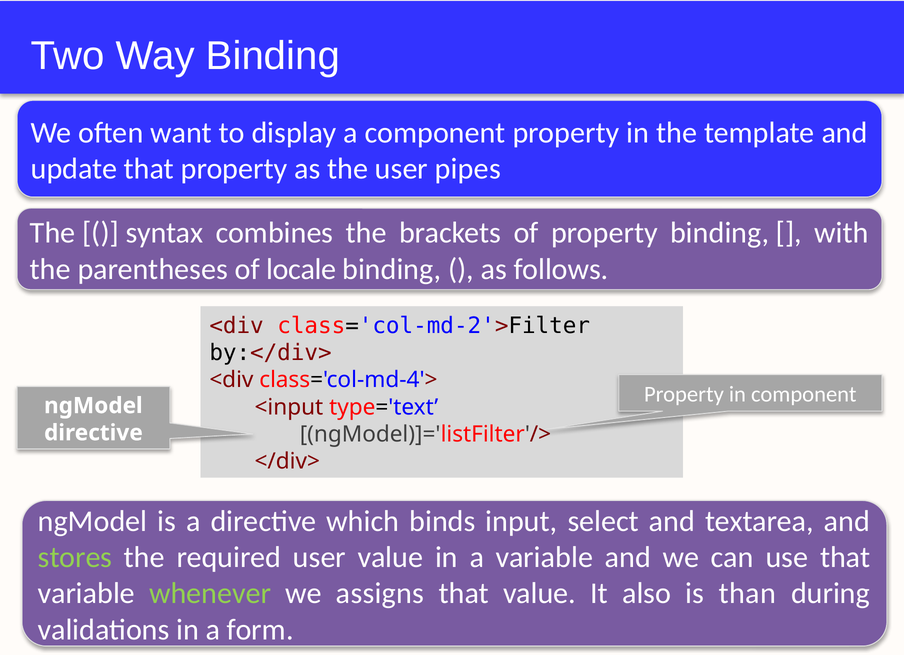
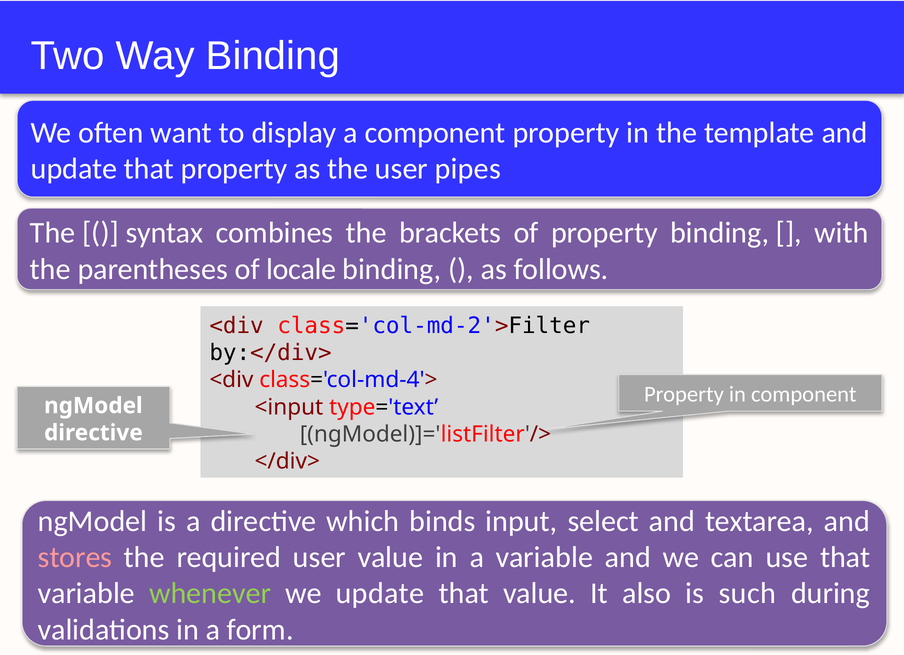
stores colour: light green -> pink (75, 558)
we assigns: assigns -> update (380, 594)
than: than -> such (747, 594)
